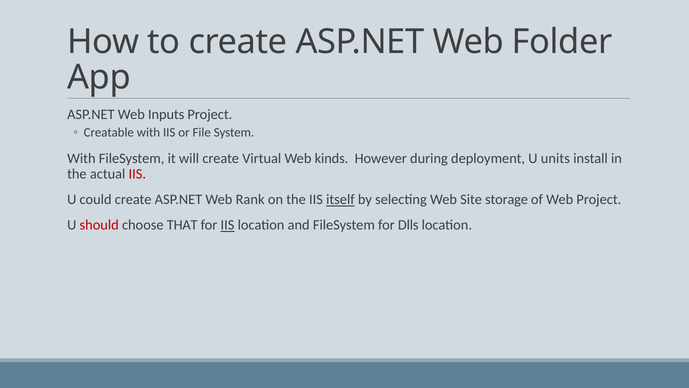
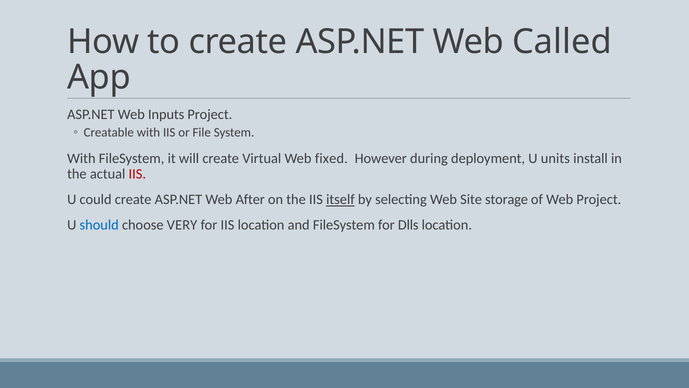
Folder: Folder -> Called (562, 42)
kinds: kinds -> fixed (331, 158)
Rank: Rank -> After (250, 199)
should colour: red -> blue (99, 225)
THAT: THAT -> VERY (182, 225)
IIS underline: present -> none (227, 225)
